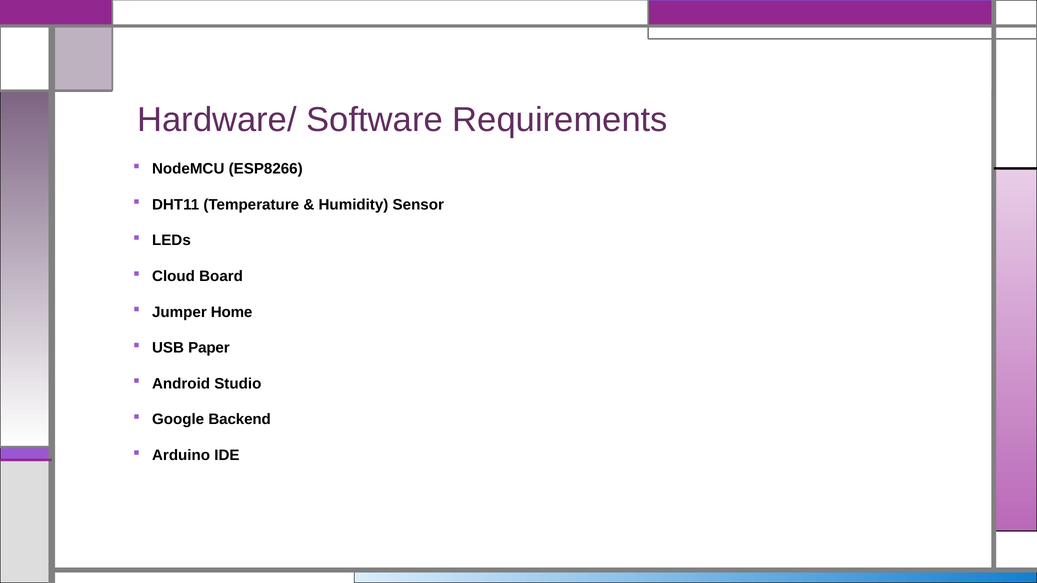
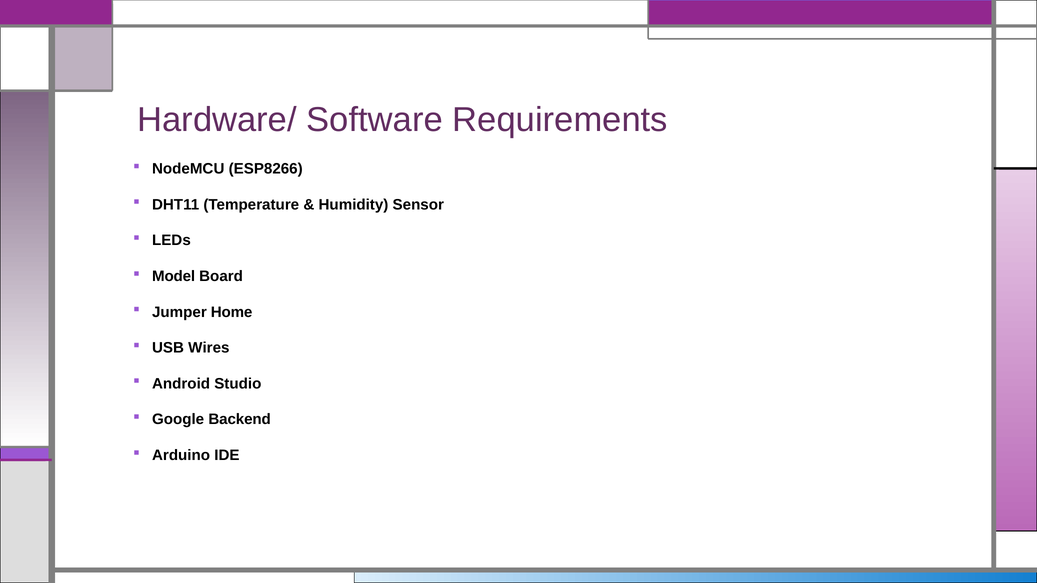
Cloud: Cloud -> Model (174, 276)
Paper: Paper -> Wires (209, 348)
